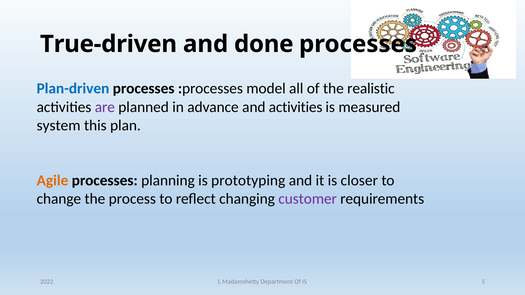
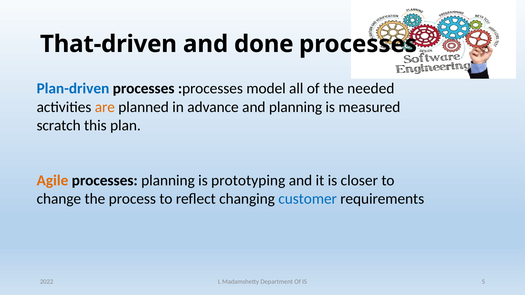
True-driven: True-driven -> That-driven (108, 44)
realistic: realistic -> needed (371, 89)
are colour: purple -> orange (105, 107)
and activities: activities -> planning (296, 107)
system: system -> scratch (59, 125)
customer colour: purple -> blue (308, 199)
